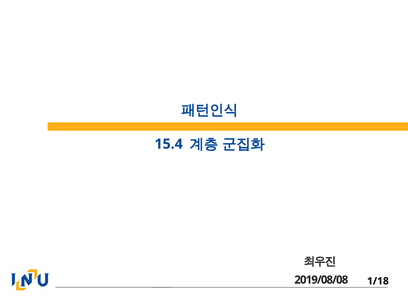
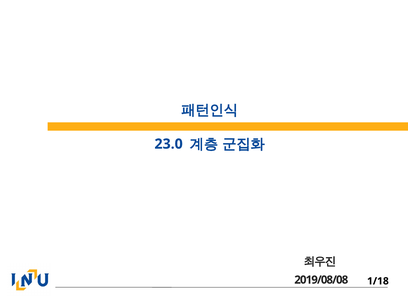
15.4: 15.4 -> 23.0 (169, 144)
